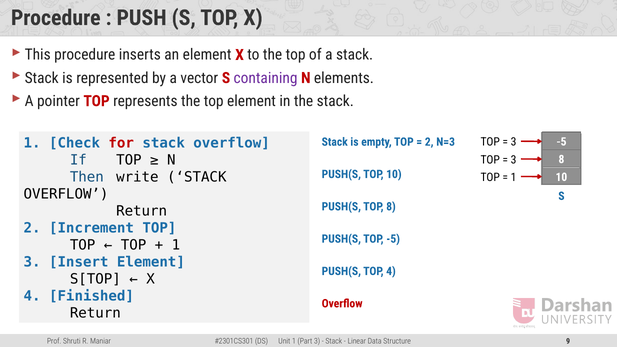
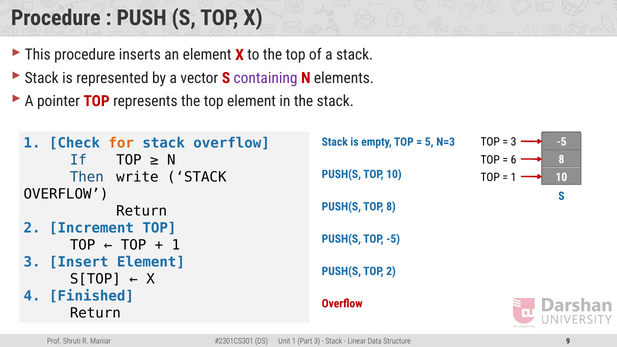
for colour: red -> orange (121, 143)
2: 2 -> 5 (429, 142)
3: 3 -> 6 (513, 160)
TOP 4: 4 -> 2 (391, 271)
